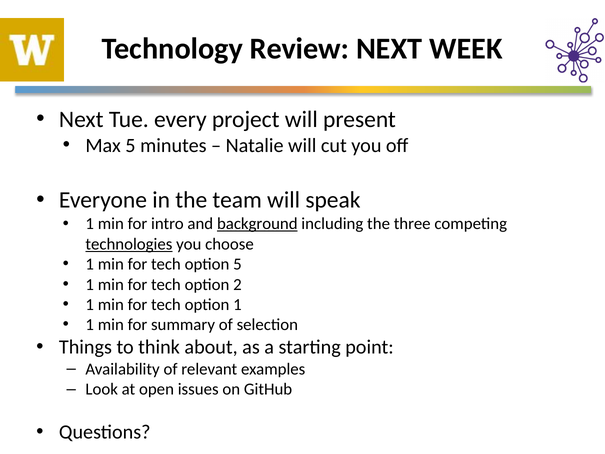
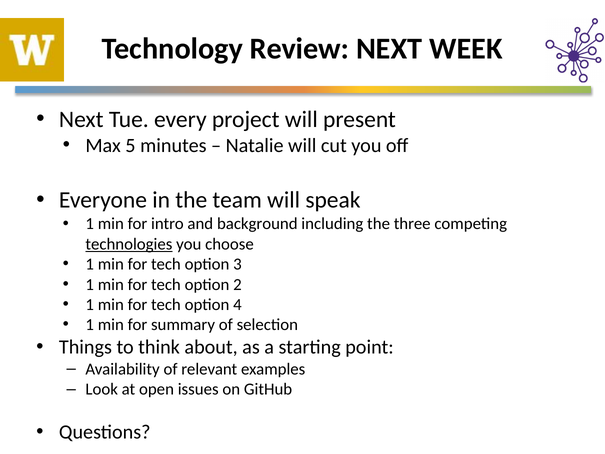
background underline: present -> none (257, 224)
option 5: 5 -> 3 (237, 264)
option 1: 1 -> 4 (237, 304)
